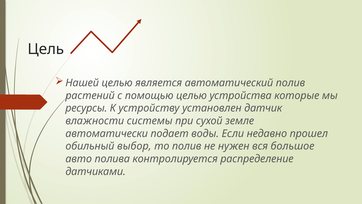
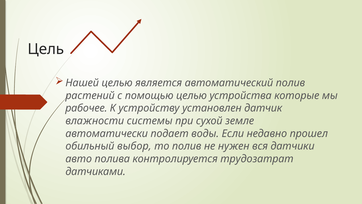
ресурсы: ресурсы -> рабочее (86, 108)
большое: большое -> датчики (293, 146)
распределение: распределение -> трудозатрат (257, 159)
